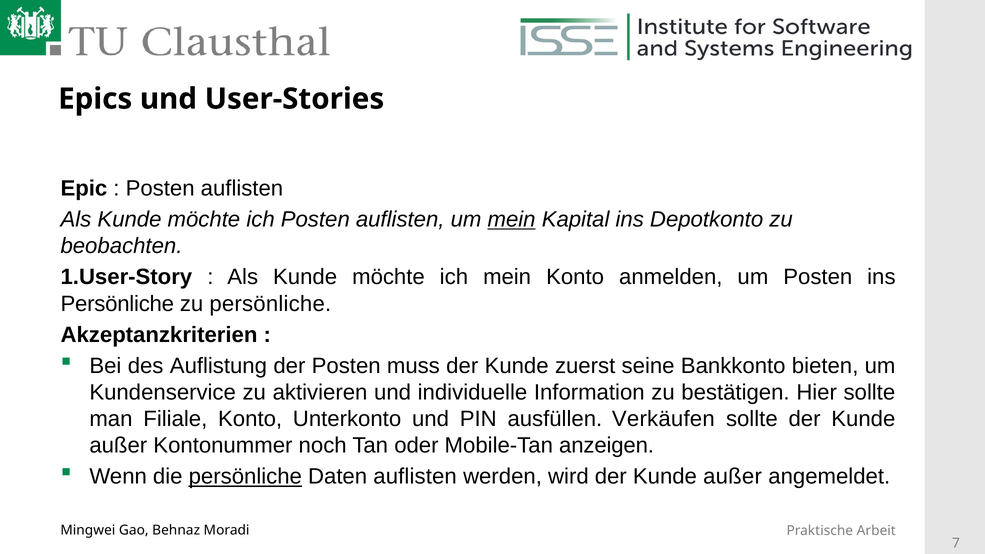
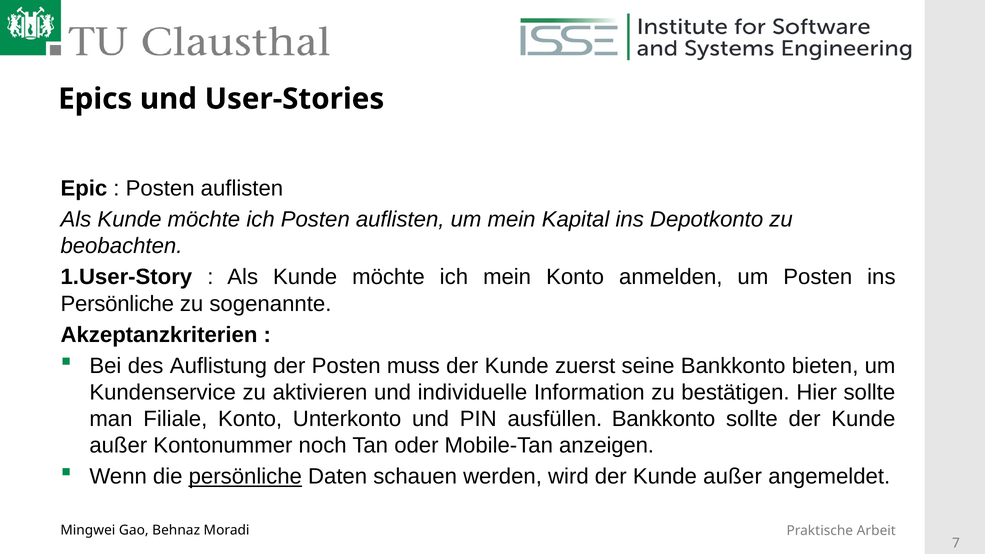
mein underline: present -> none (512, 220)
zu persönliche: persönliche -> sogenannte (270, 304)
ausfüllen Verkäufen: Verkäufen -> Bankkonto (664, 419)
Daten auflisten: auflisten -> schauen (415, 477)
